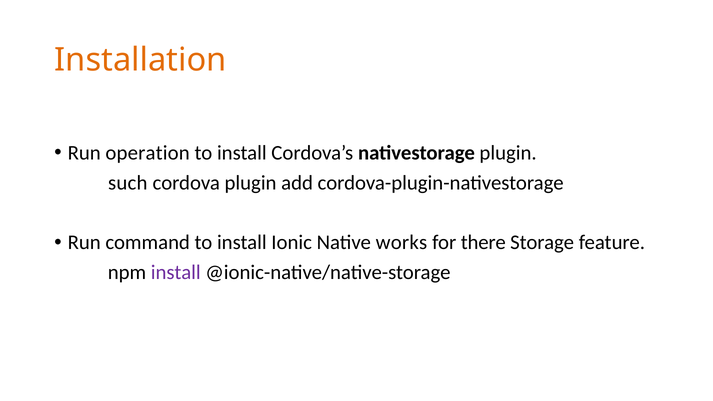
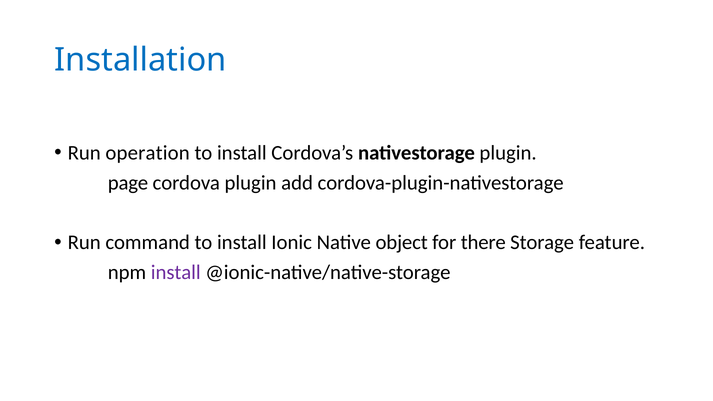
Installation colour: orange -> blue (140, 60)
such: such -> page (128, 183)
works: works -> object (402, 243)
